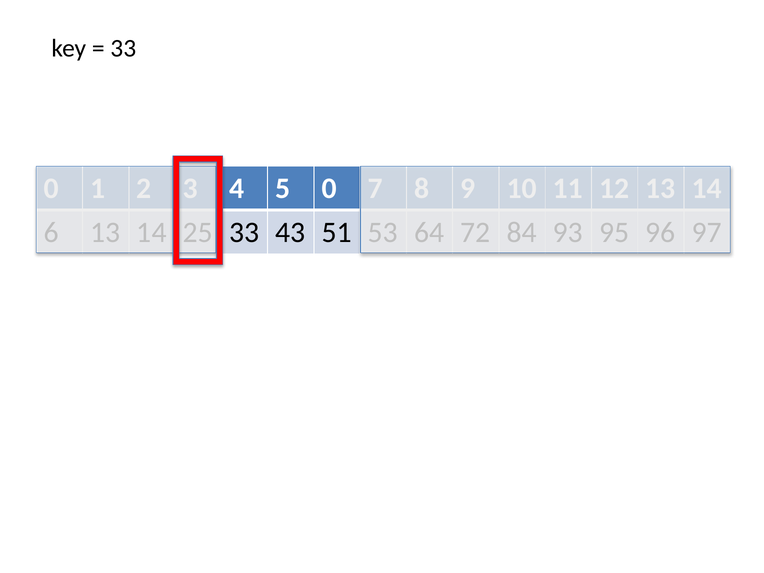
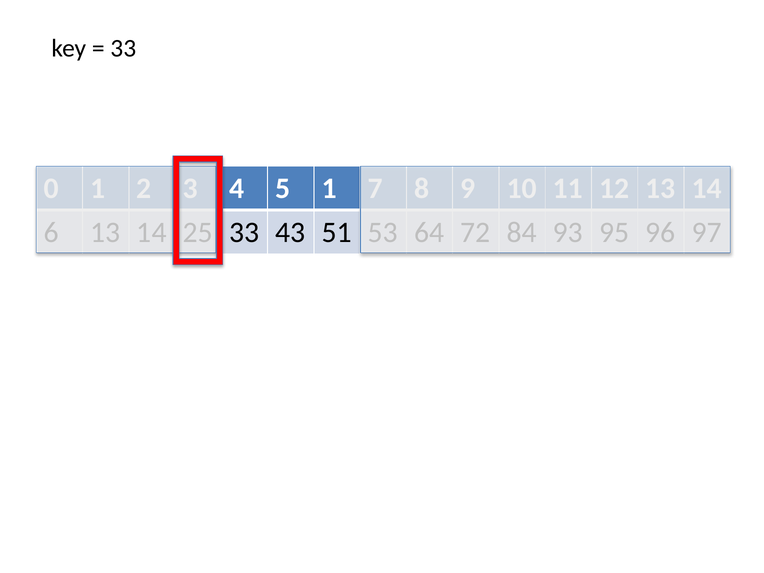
5 0: 0 -> 1 (329, 188)
